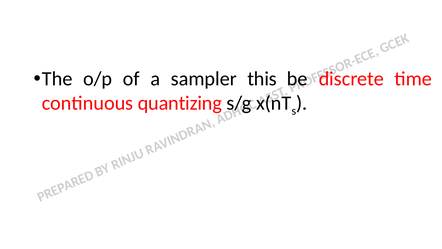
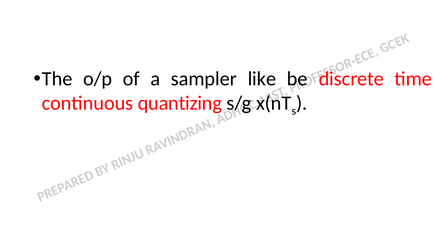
this: this -> like (262, 79)
